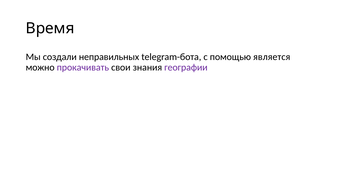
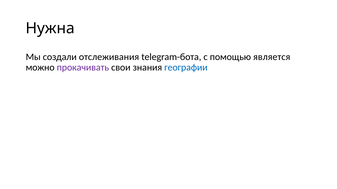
Время: Время -> Нужна (50, 28)
неправильных: неправильных -> отслеживания (109, 57)
географии colour: purple -> blue (186, 68)
